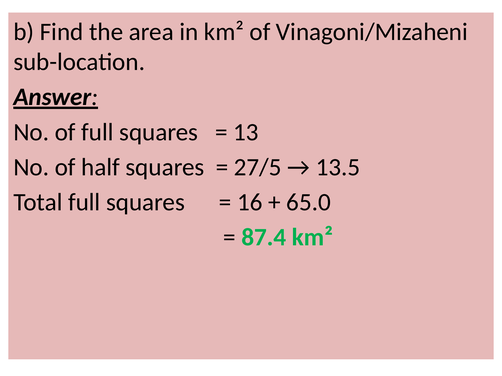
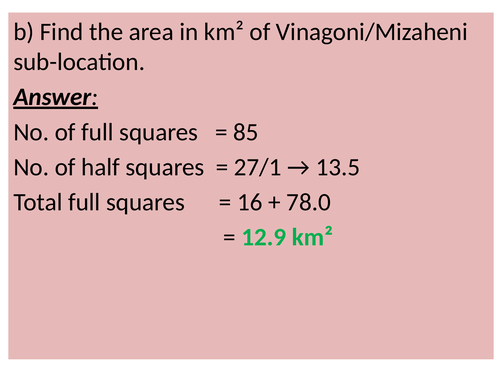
13: 13 -> 85 (246, 132)
27/5: 27/5 -> 27/1 (258, 167)
65.0: 65.0 -> 78.0 (309, 203)
87.4: 87.4 -> 12.9 (264, 238)
